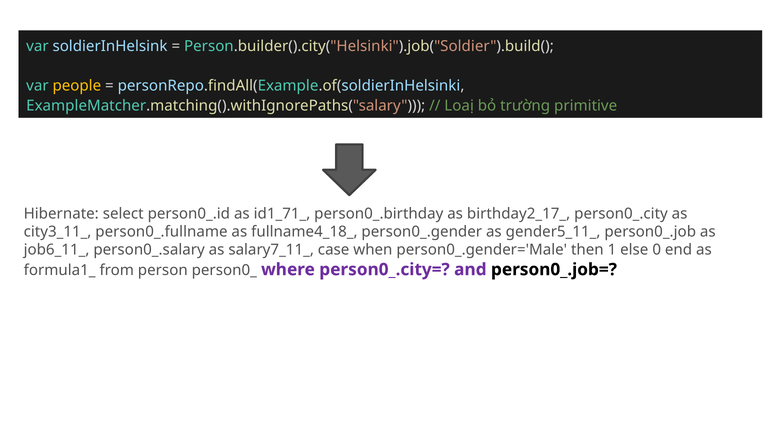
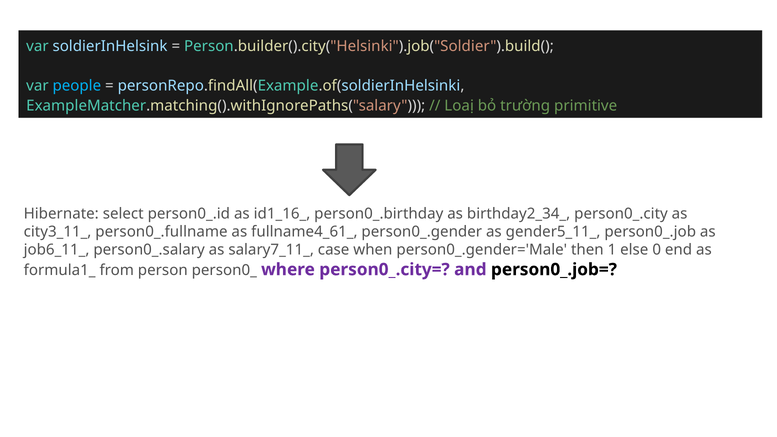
people colour: yellow -> light blue (77, 86)
id1_71_: id1_71_ -> id1_16_ (282, 214)
birthday2_17_: birthday2_17_ -> birthday2_34_ (519, 214)
fullname4_18_: fullname4_18_ -> fullname4_61_ (304, 232)
